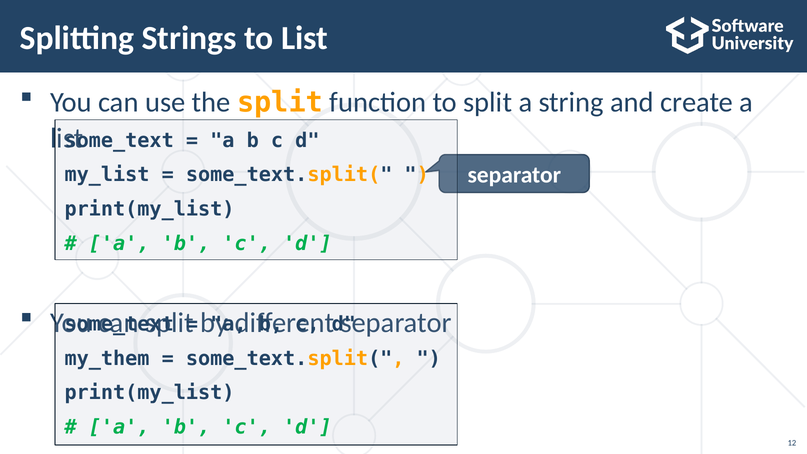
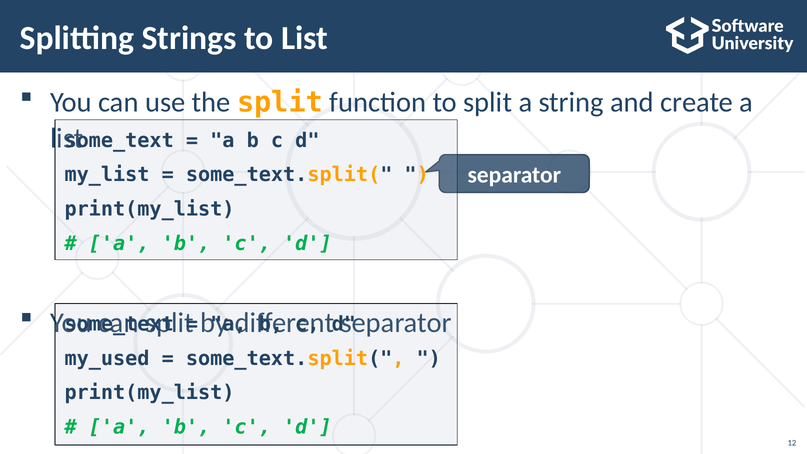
my_them: my_them -> my_used (107, 358)
